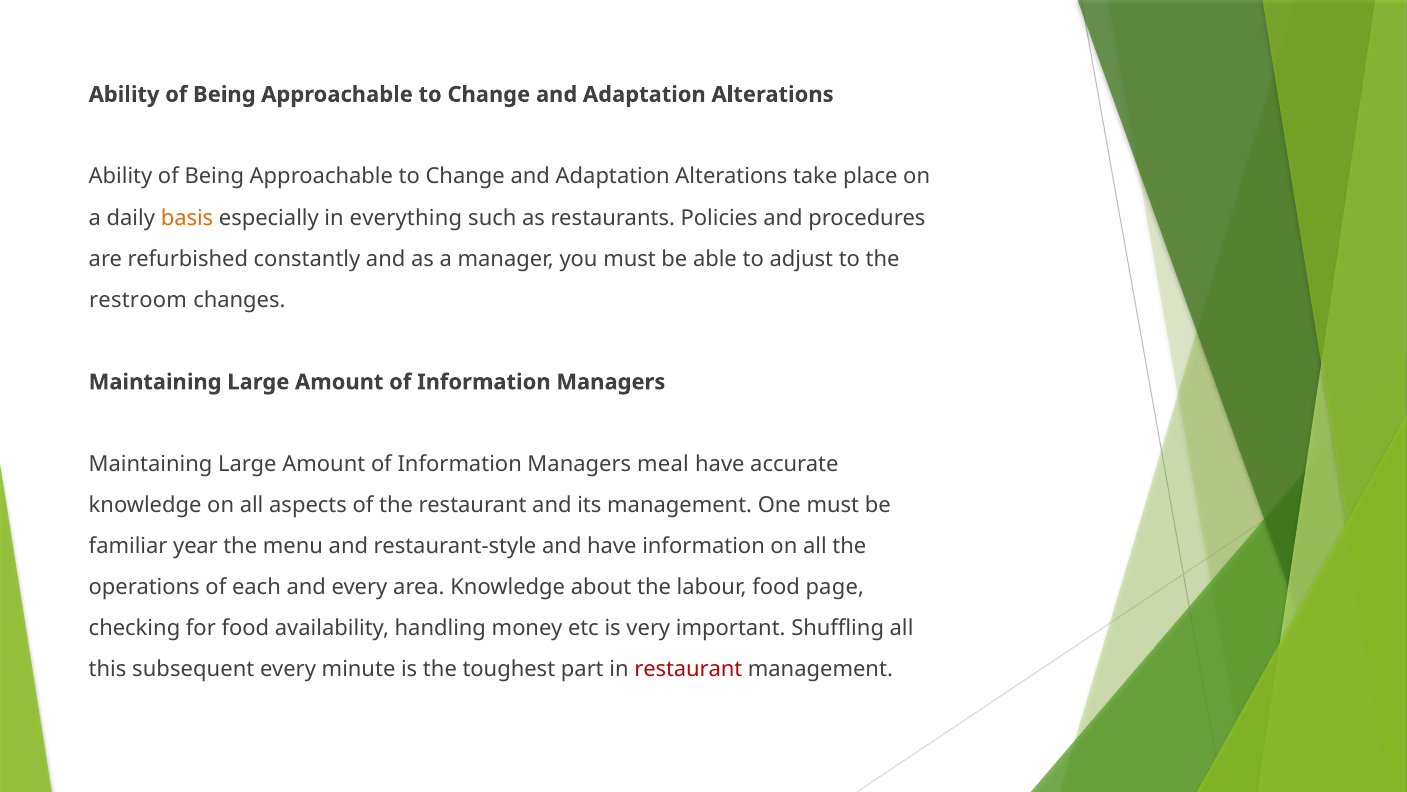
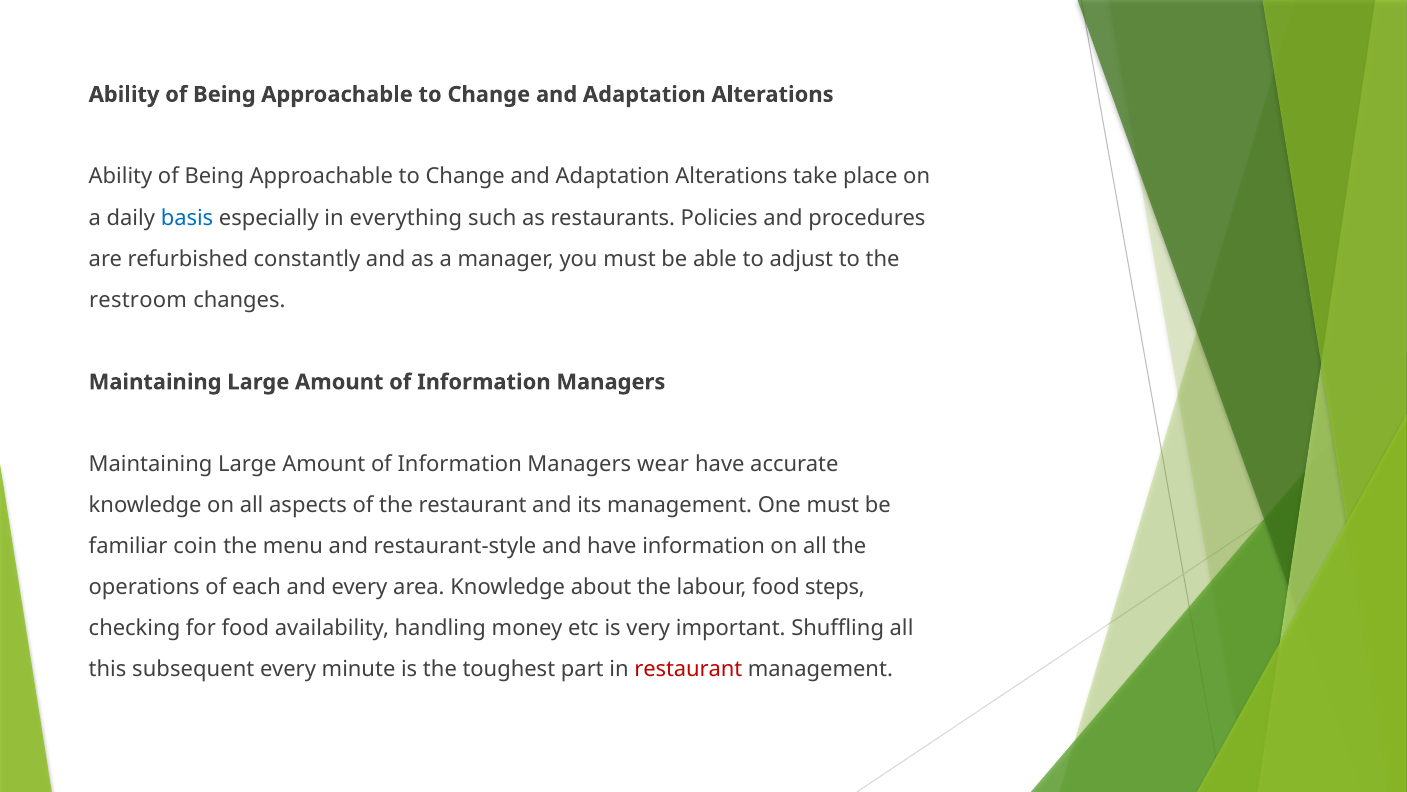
basis colour: orange -> blue (187, 218)
meal: meal -> wear (663, 464)
year: year -> coin (195, 546)
page: page -> steps (835, 587)
